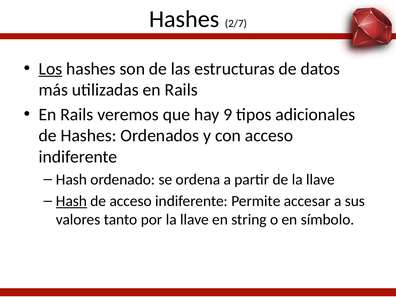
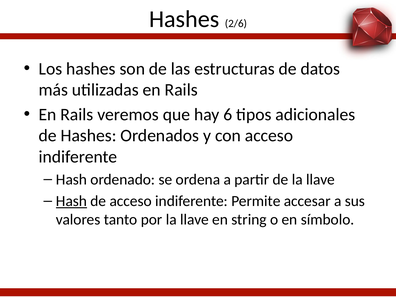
2/7: 2/7 -> 2/6 (236, 23)
Los underline: present -> none (50, 69)
9: 9 -> 6 (228, 114)
